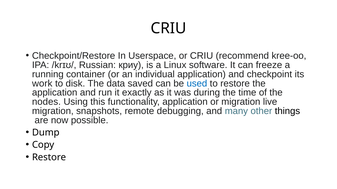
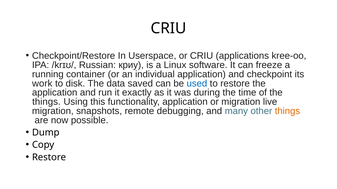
recommend: recommend -> applications (242, 56)
nodes: nodes -> things (46, 102)
things colour: black -> orange (287, 111)
